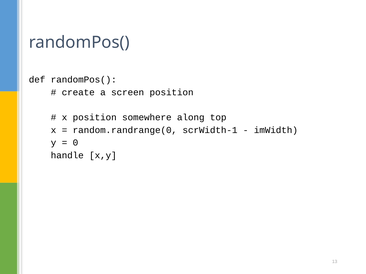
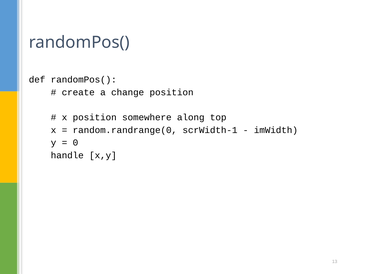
screen: screen -> change (128, 92)
